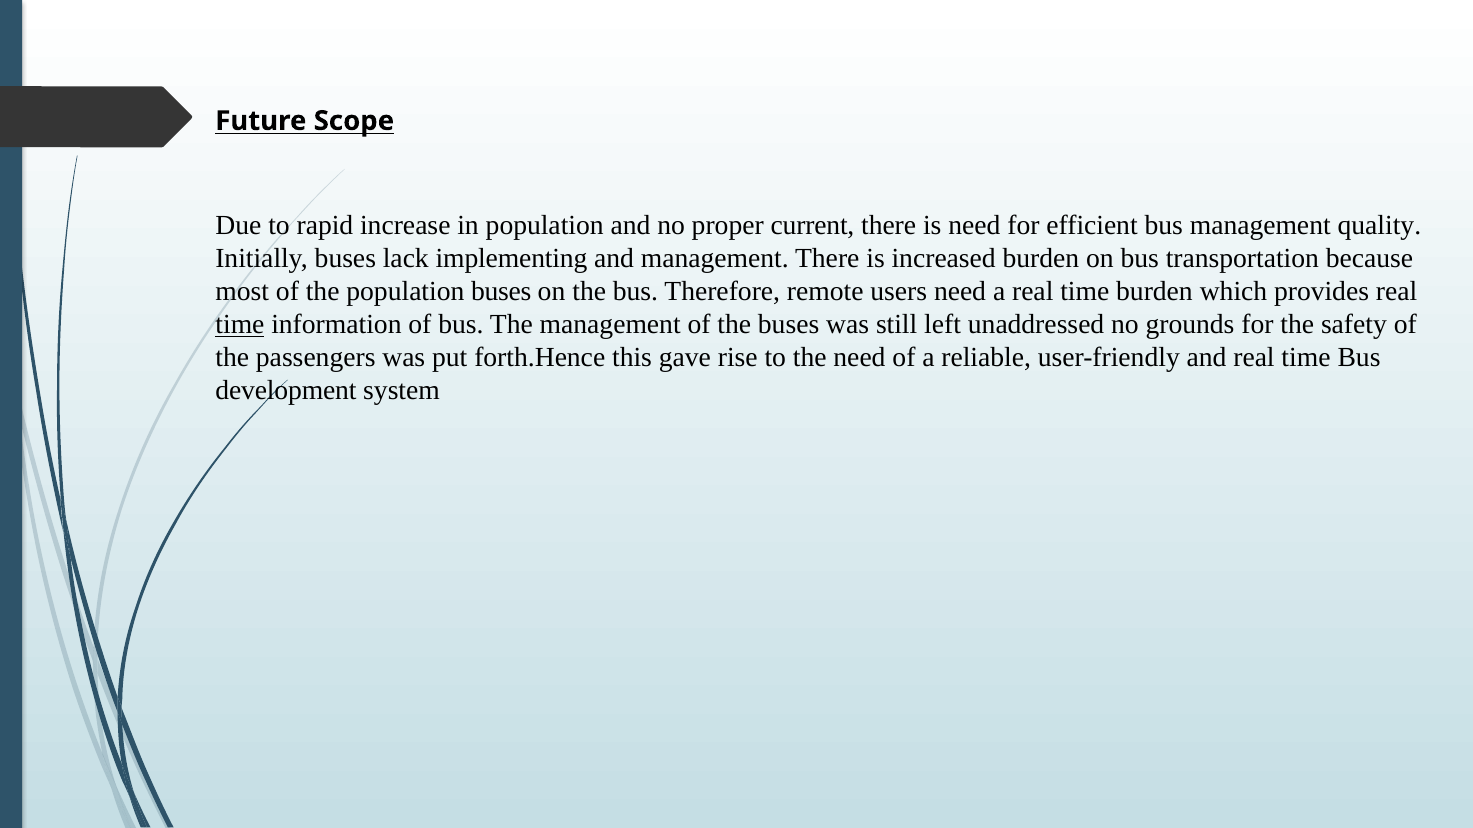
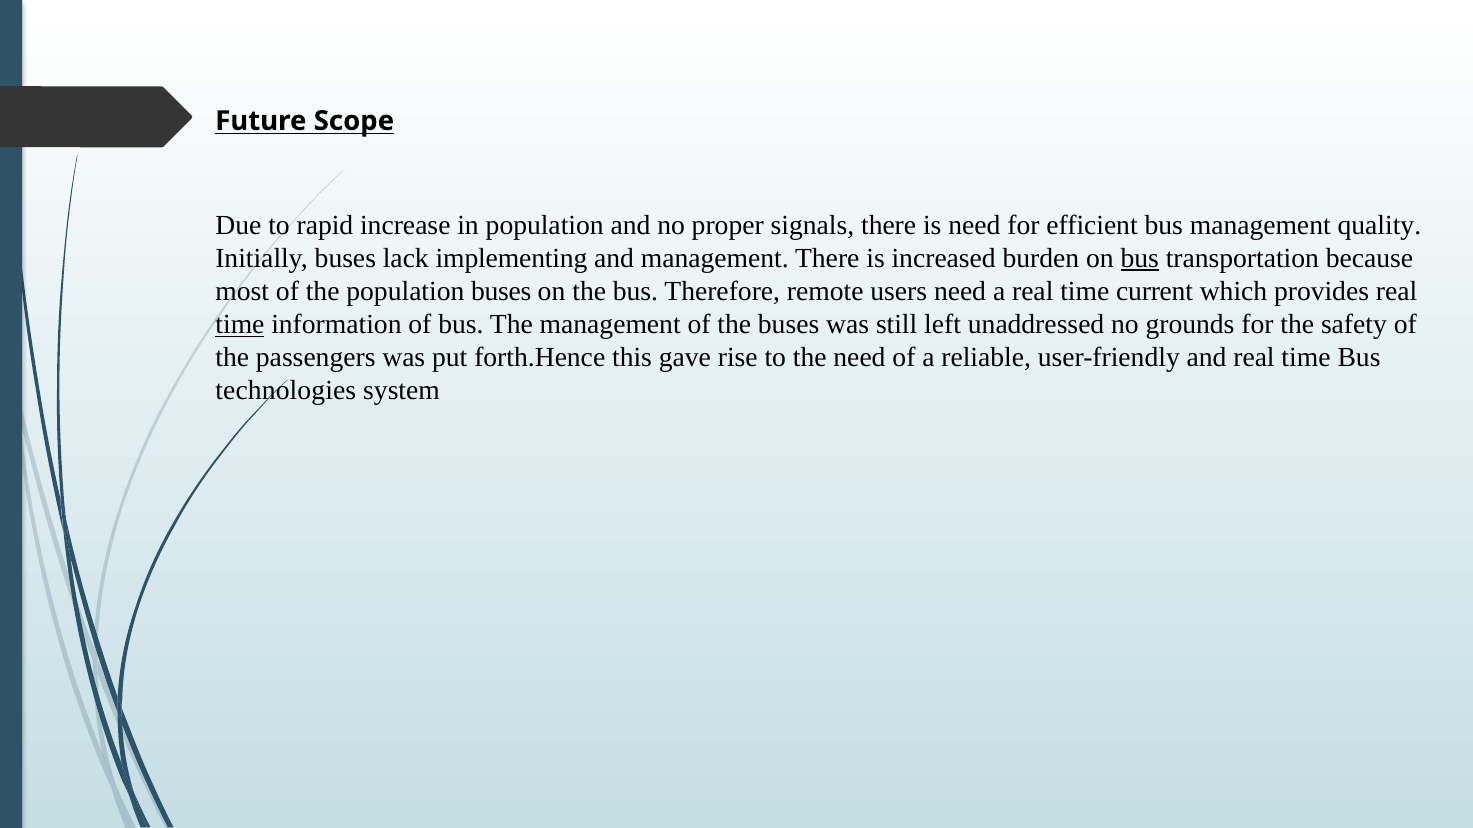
current: current -> signals (812, 225)
bus underline: none -> present (1140, 258)
time burden: burden -> current (1155, 292)
development: development -> technologies (286, 391)
